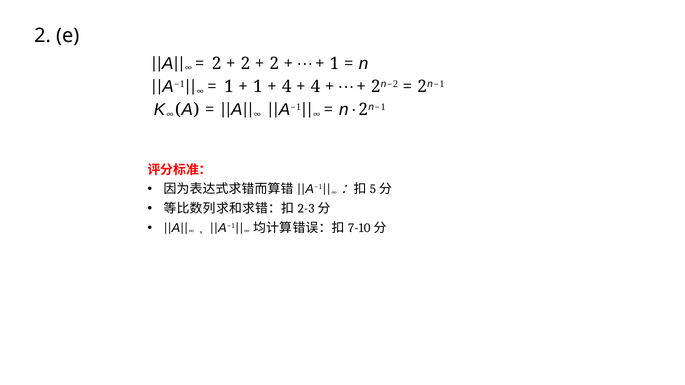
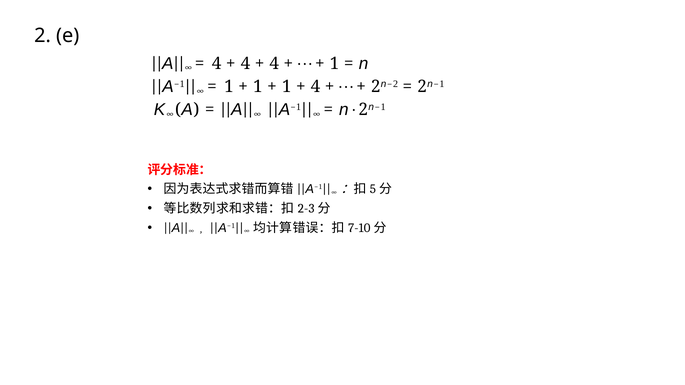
2: 2 -> 4 (217, 64)
2: 2 -> 4 (245, 64)
2: 2 -> 4 (274, 64)
4: 4 -> 1 (287, 87)
